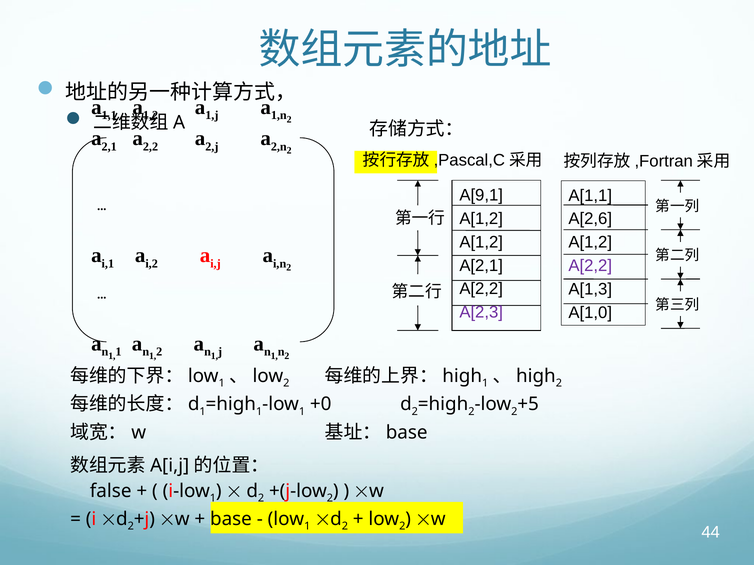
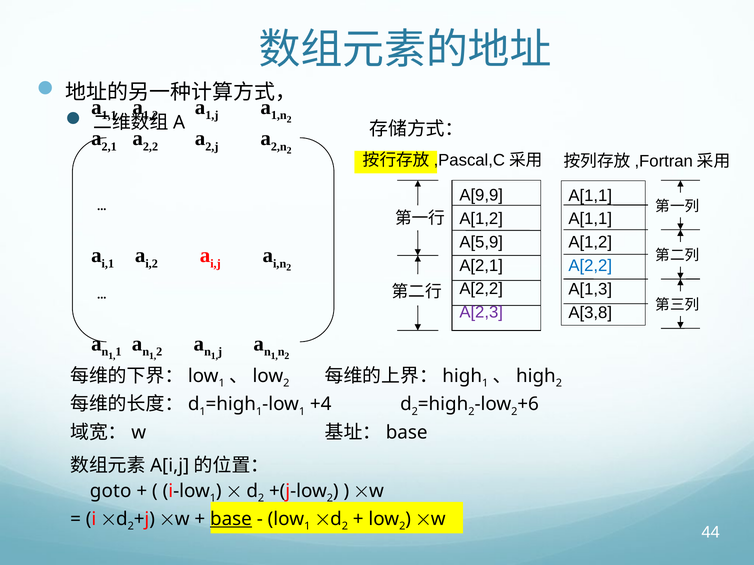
A[9,1: A[9,1 -> A[9,9 (481, 195)
A[2,6: A[2,6 -> A[1,1 (590, 219)
A[1,2: A[1,2 -> A[5,9 (481, 242)
A[2,2 colour: purple -> blue (590, 266)
A[1,0: A[1,0 -> A[3,8 (590, 313)
+0: +0 -> +4 (321, 405)
+5: +5 -> +6 (528, 405)
false: false -> goto (111, 491)
base underline: none -> present (231, 519)
